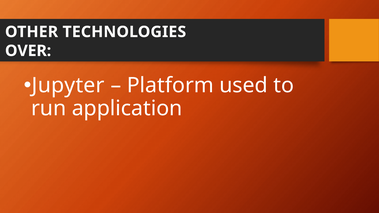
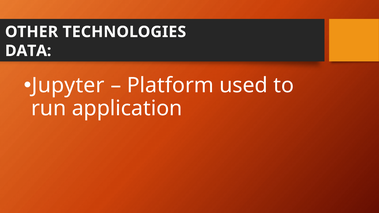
OVER: OVER -> DATA (28, 51)
